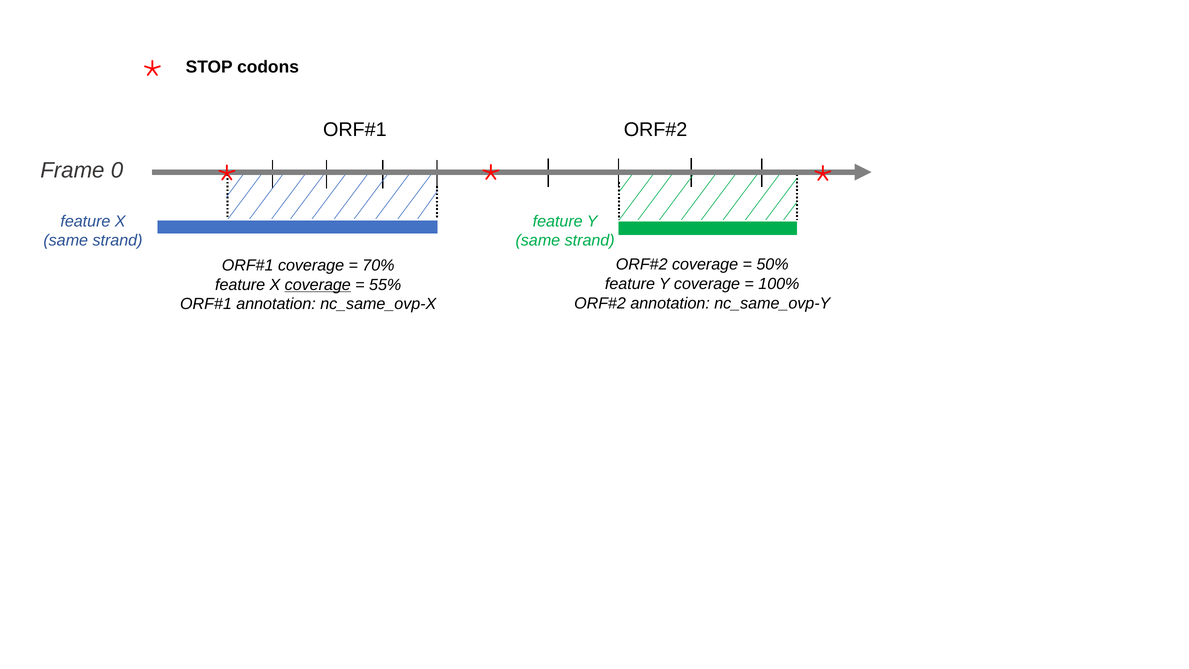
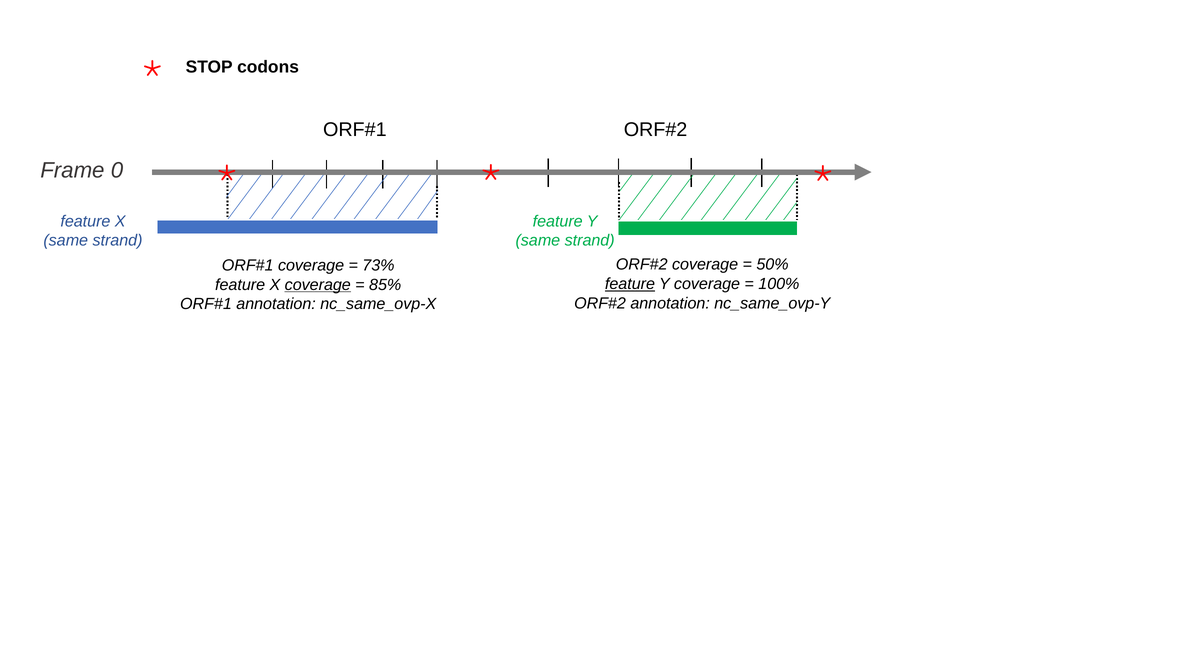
70%: 70% -> 73% (378, 265)
feature underline: none -> present (630, 284)
55%: 55% -> 85% (385, 285)
